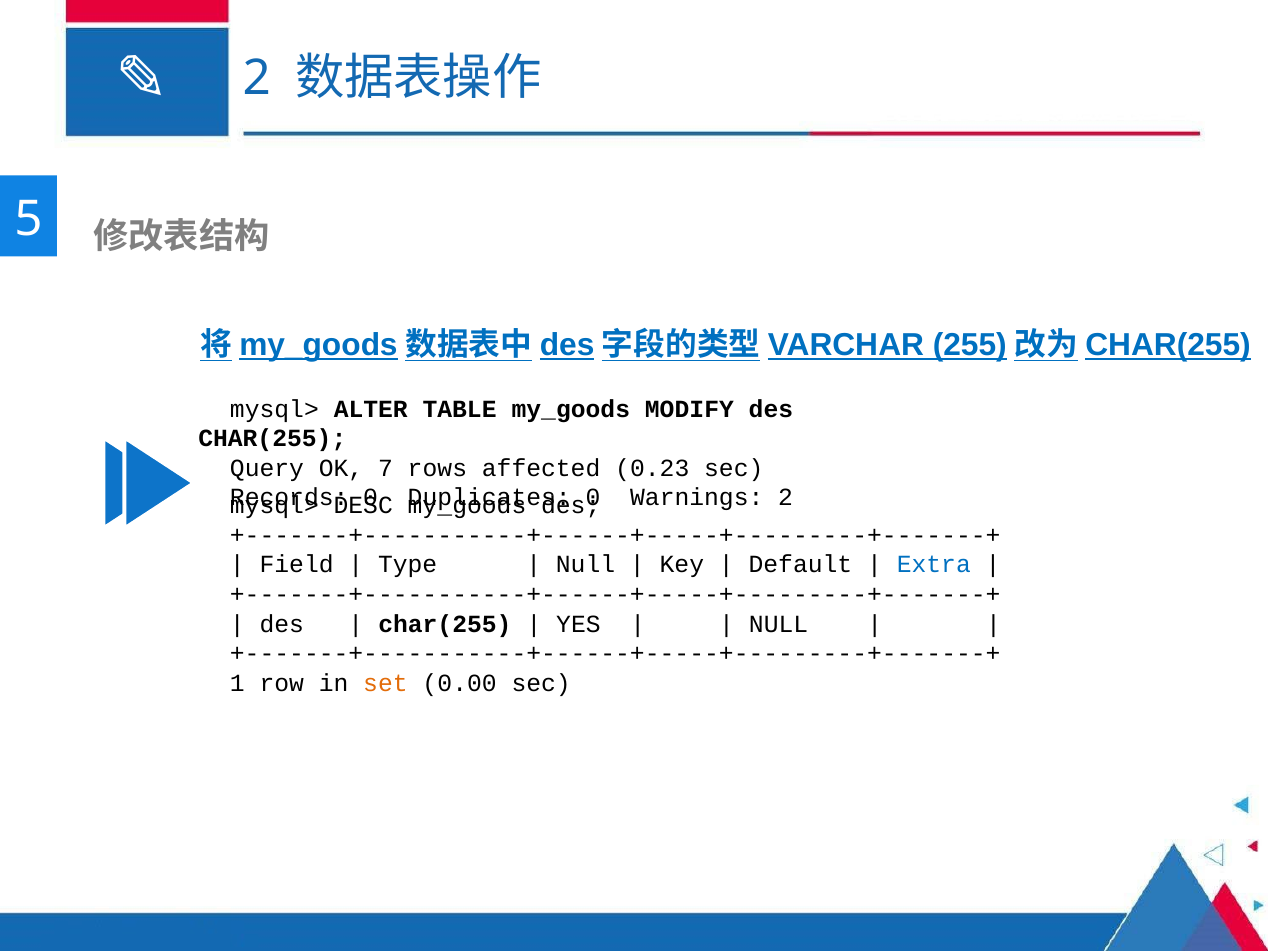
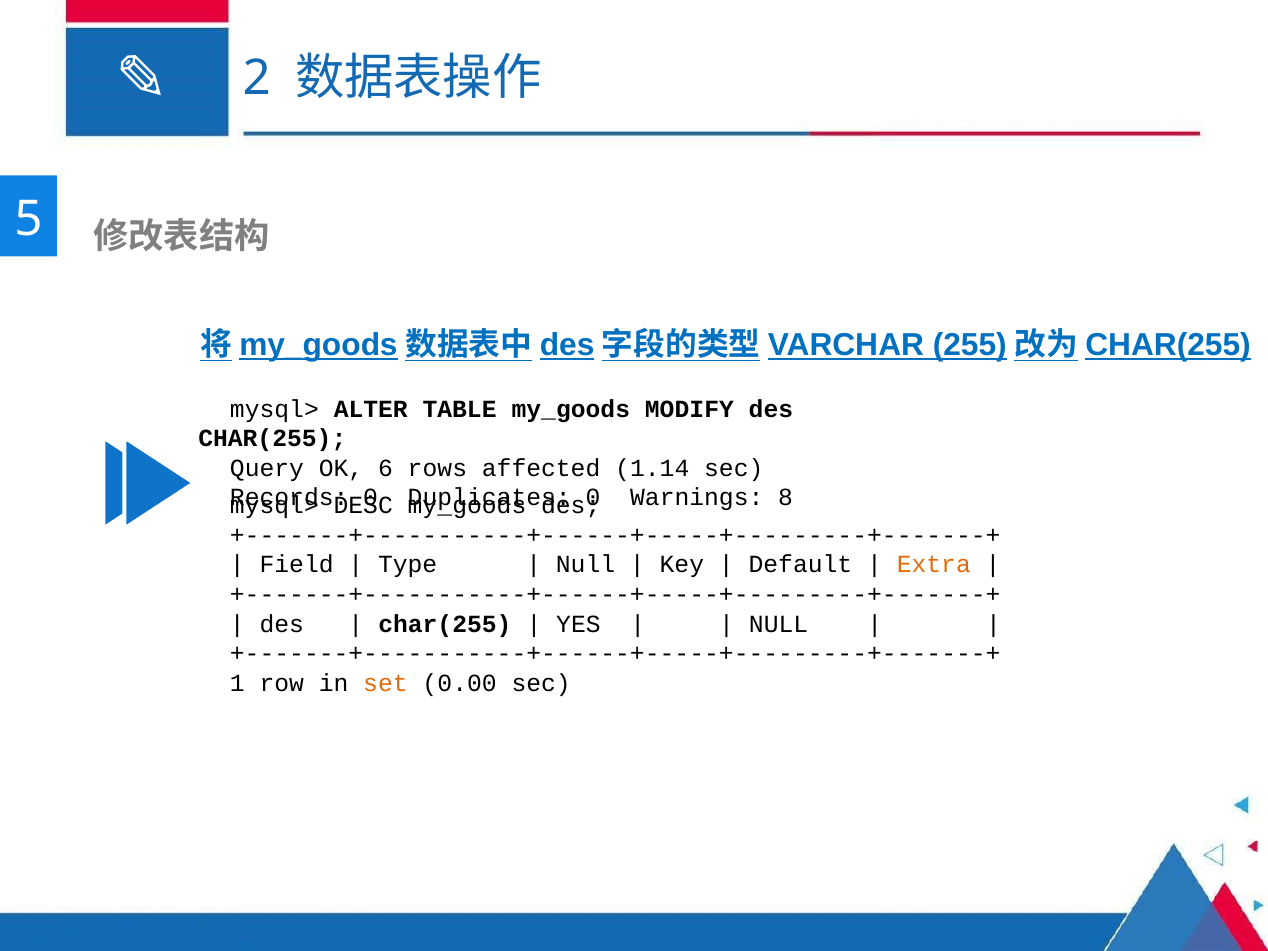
7: 7 -> 6 (386, 468)
0.23: 0.23 -> 1.14 (652, 468)
Warnings 2: 2 -> 8 (786, 498)
Extra colour: blue -> orange (934, 565)
